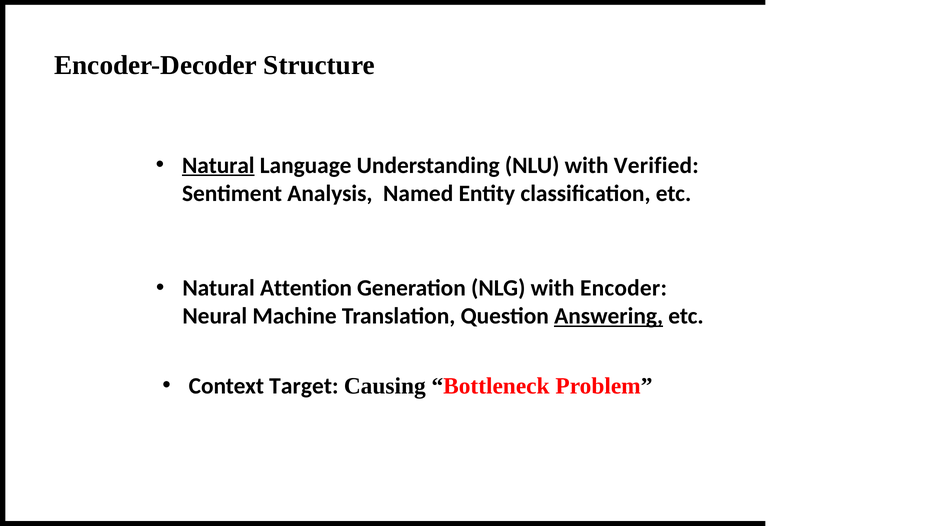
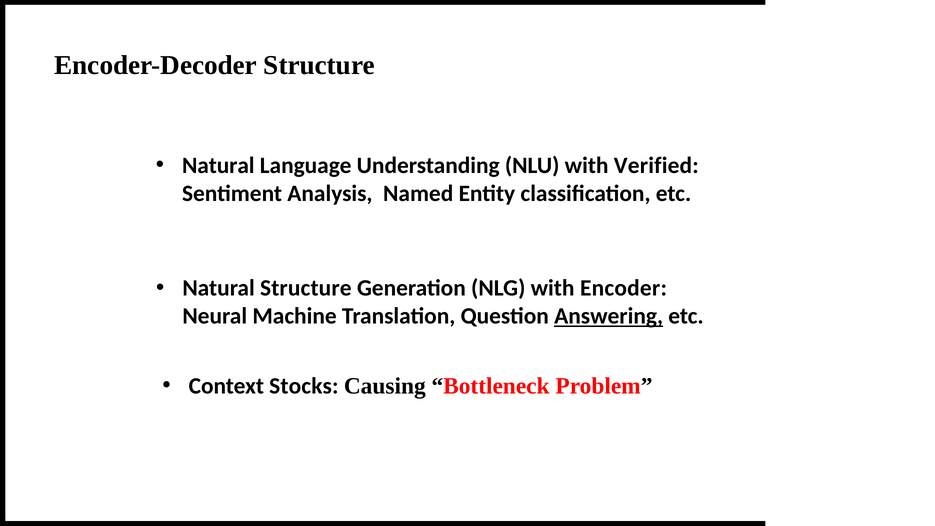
Natural underline: present -> none (218, 165)
Natural Attention: Attention -> Structure (306, 288)
Target: Target -> Stocks (304, 386)
